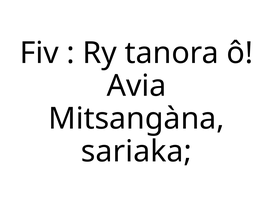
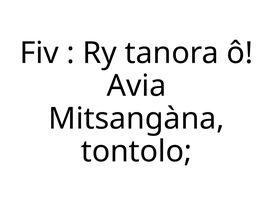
sariaka: sariaka -> tontolo (136, 151)
